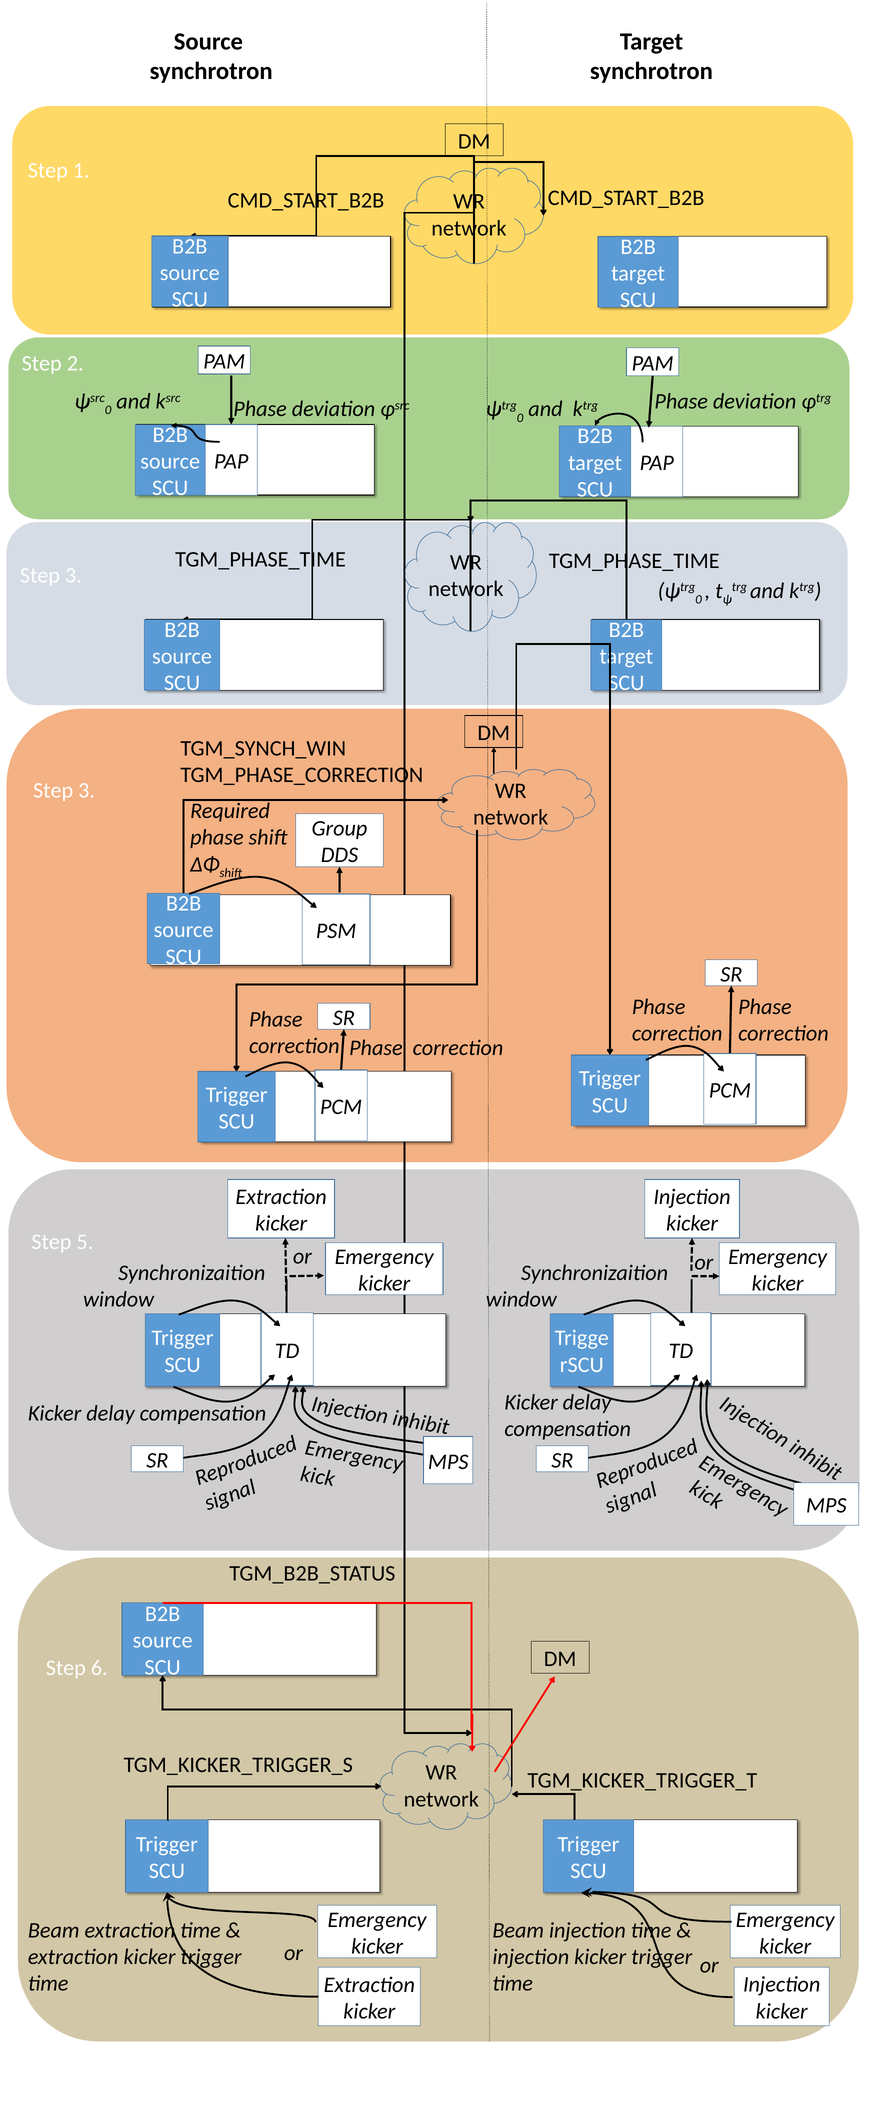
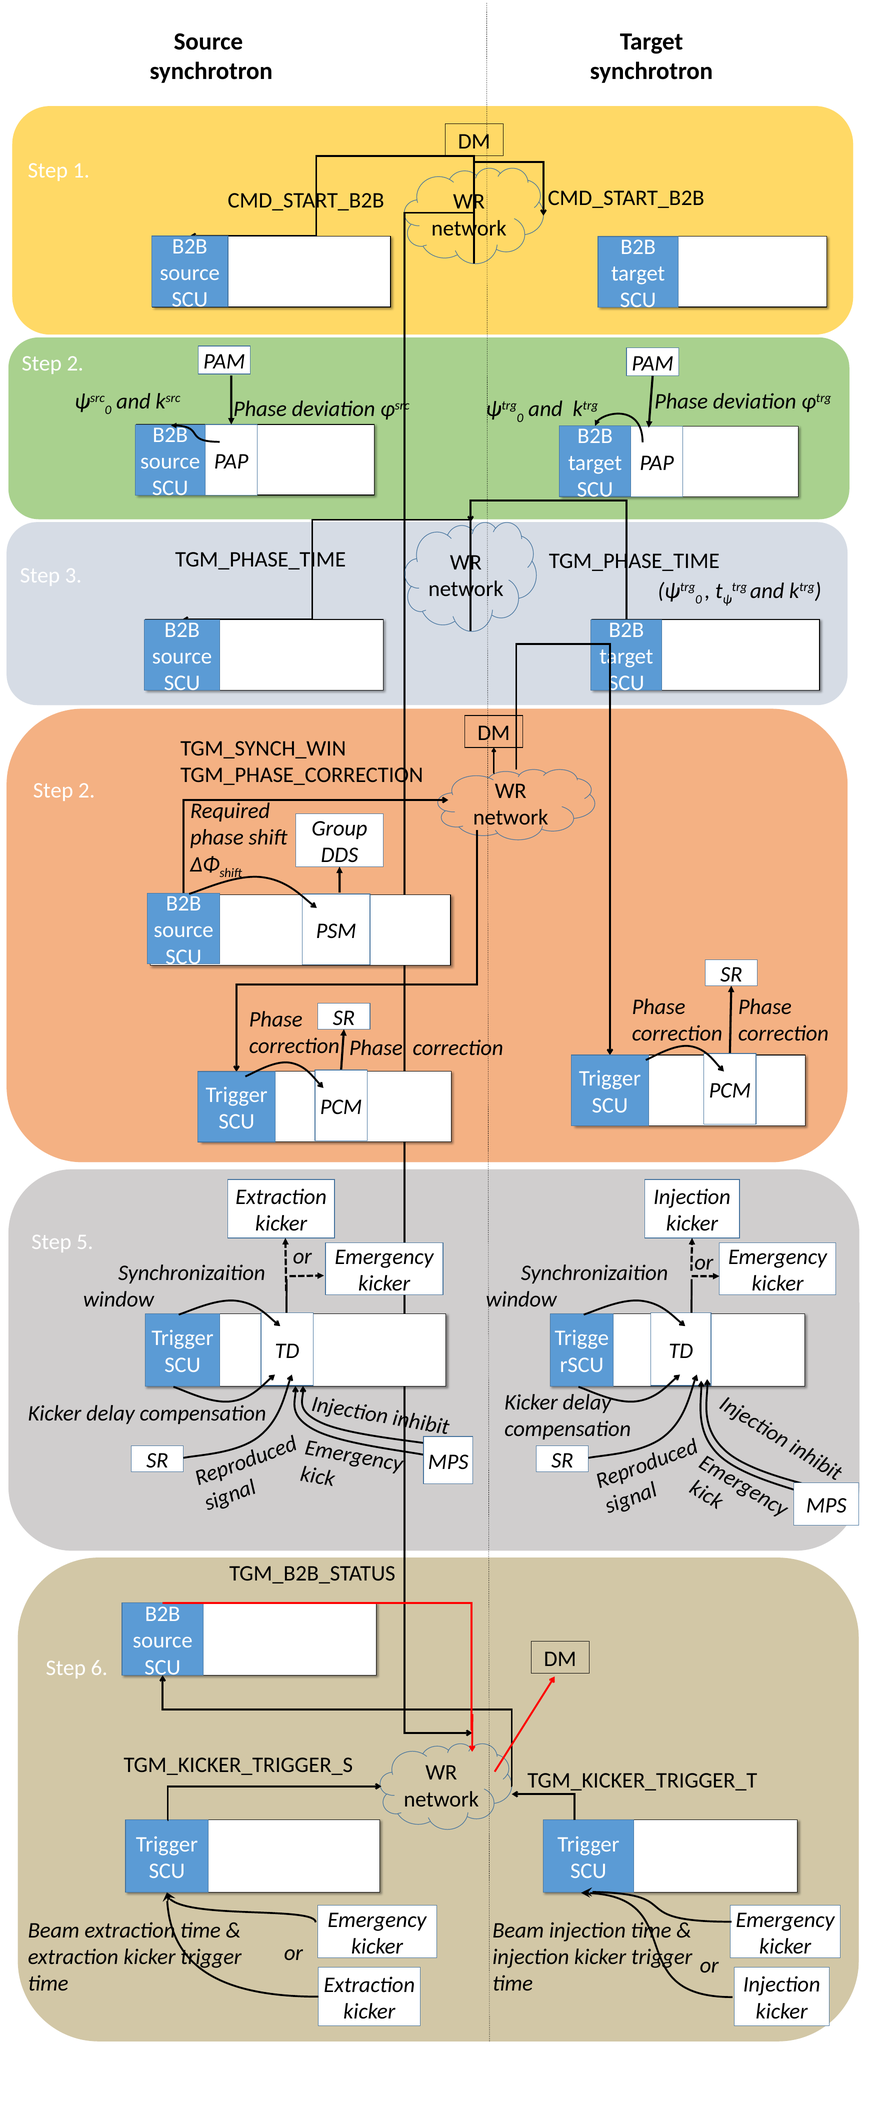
3: 3 -> 2 (87, 791)
